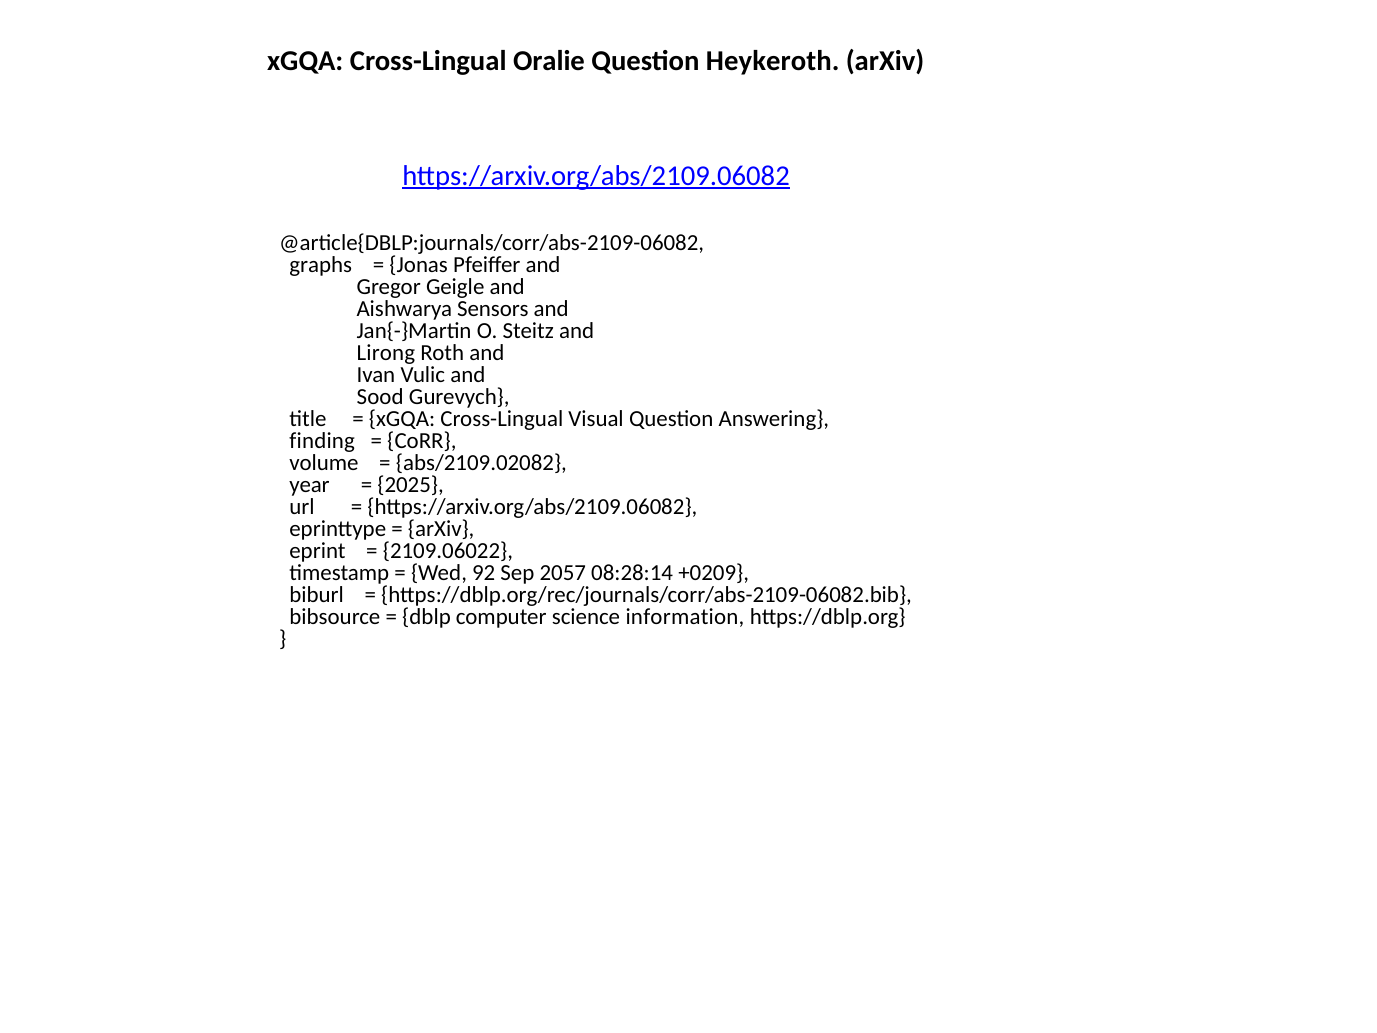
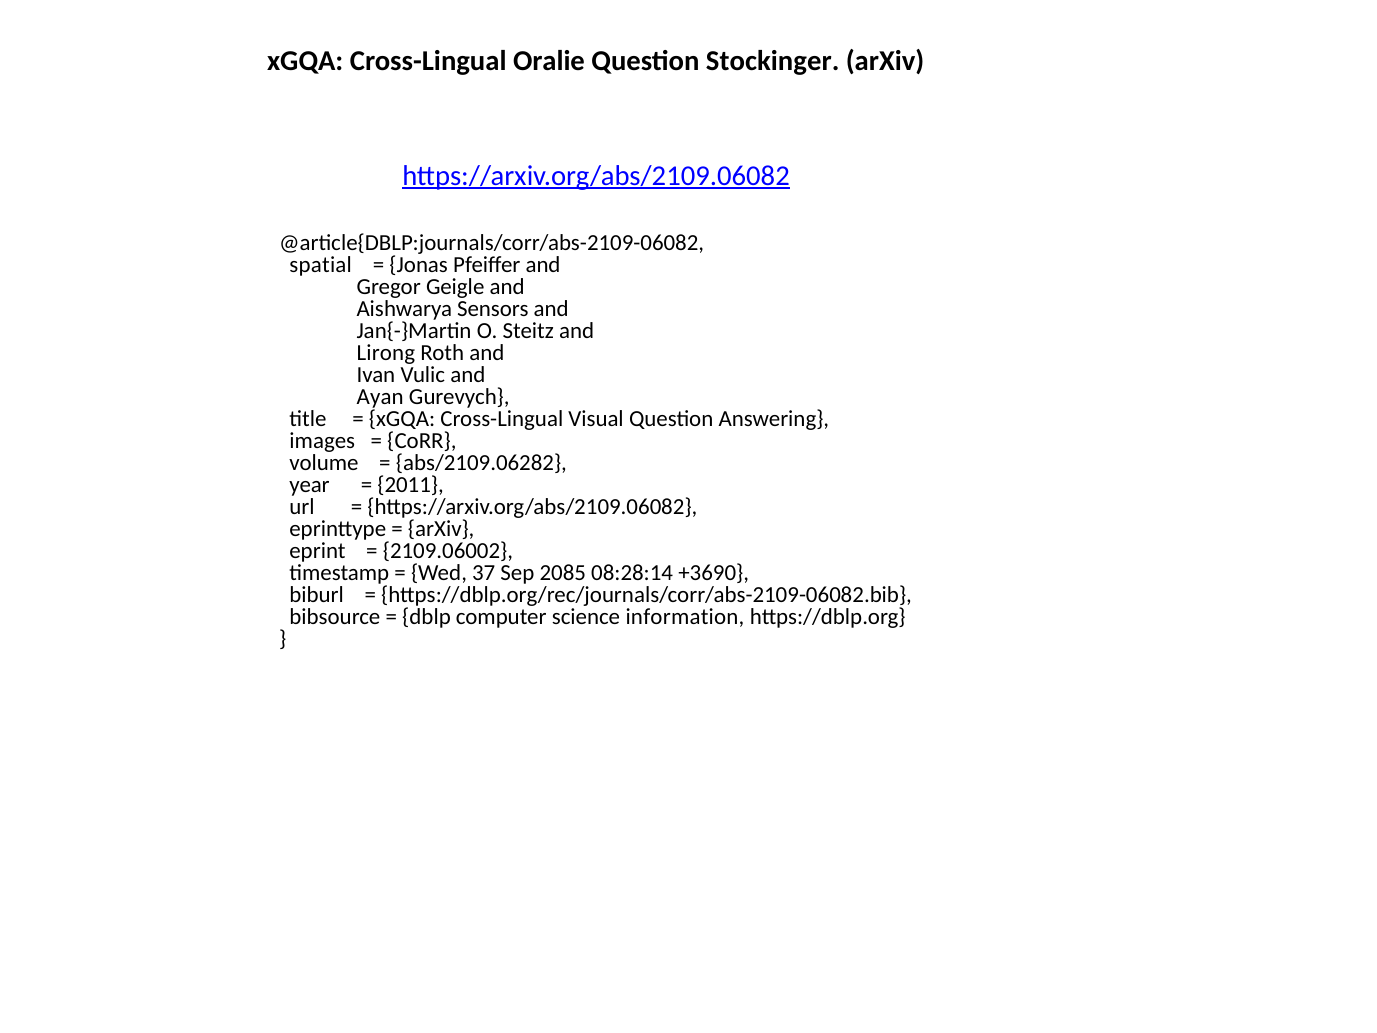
Heykeroth: Heykeroth -> Stockinger (773, 61)
graphs: graphs -> spatial (321, 265)
Sood: Sood -> Ayan (380, 397)
finding: finding -> images (322, 441)
abs/2109.02082: abs/2109.02082 -> abs/2109.06282 (481, 463)
2025: 2025 -> 2011 (411, 485)
2109.06022: 2109.06022 -> 2109.06002 (448, 551)
92: 92 -> 37 (484, 573)
2057: 2057 -> 2085 (563, 573)
+0209: +0209 -> +3690 (714, 573)
